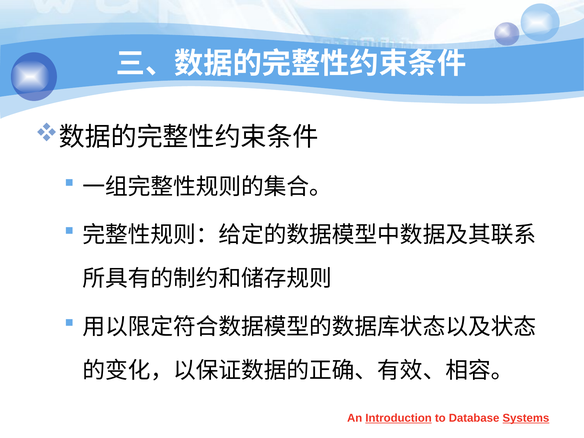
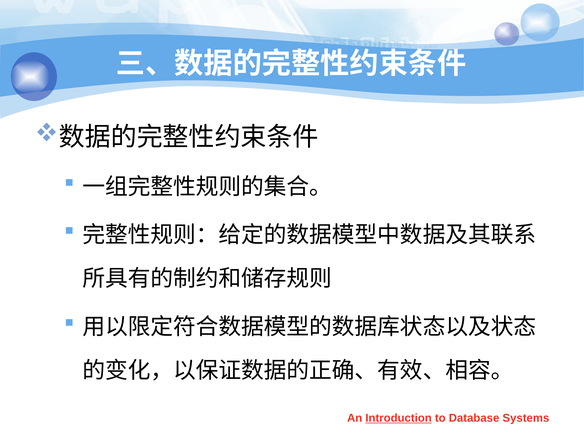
Systems underline: present -> none (526, 418)
